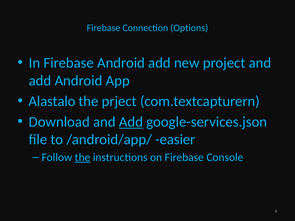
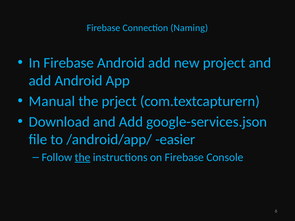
Options: Options -> Naming (189, 28)
Alastalo: Alastalo -> Manual (52, 101)
Add underline: present -> none (131, 122)
